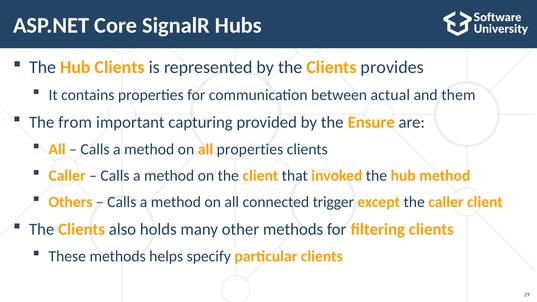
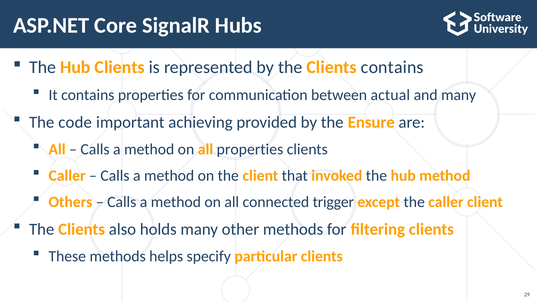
Clients provides: provides -> contains (392, 67)
and them: them -> many (459, 95)
from: from -> code (75, 122)
capturing: capturing -> achieving (200, 122)
